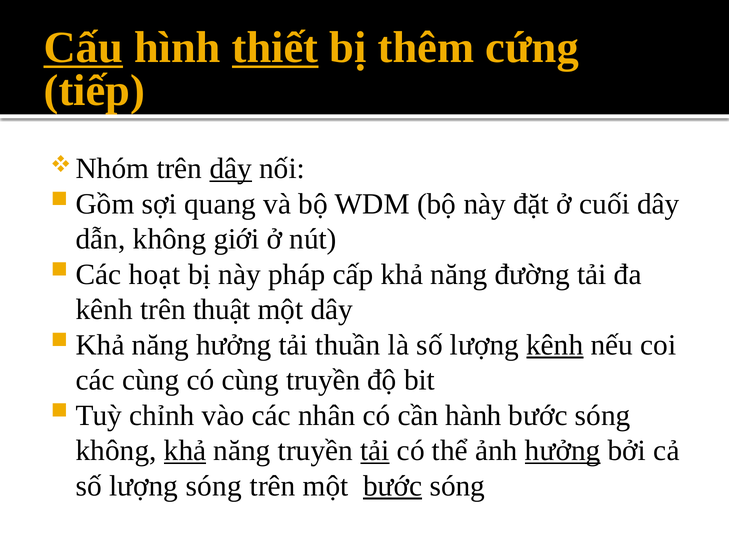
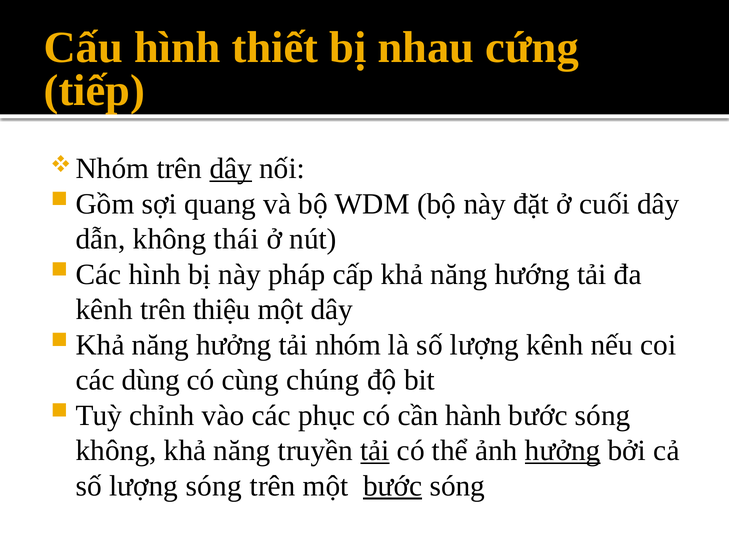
Cấu underline: present -> none (83, 48)
thiết underline: present -> none (275, 48)
thêm: thêm -> nhau (426, 48)
giới: giới -> thái (236, 239)
Các hoạt: hoạt -> hình (155, 274)
đường: đường -> hướng (532, 274)
thuật: thuật -> thiệu (222, 309)
thuần: thuần -> nhóm (348, 345)
kênh underline: present -> none (555, 345)
các cùng: cùng -> dùng (151, 380)
cùng truyền: truyền -> chúng (323, 380)
nhân: nhân -> phục (327, 415)
khả underline: present -> none (185, 450)
